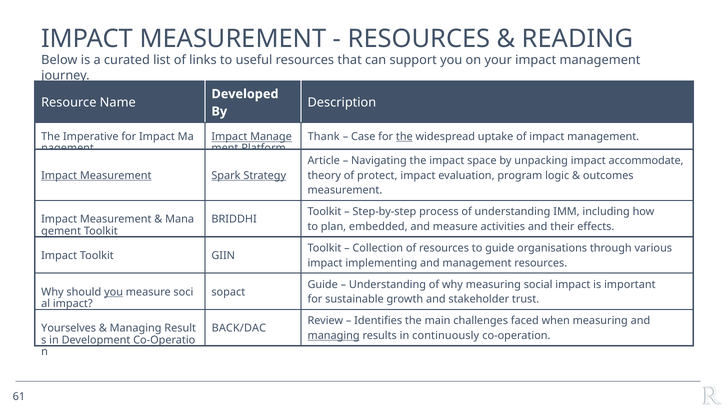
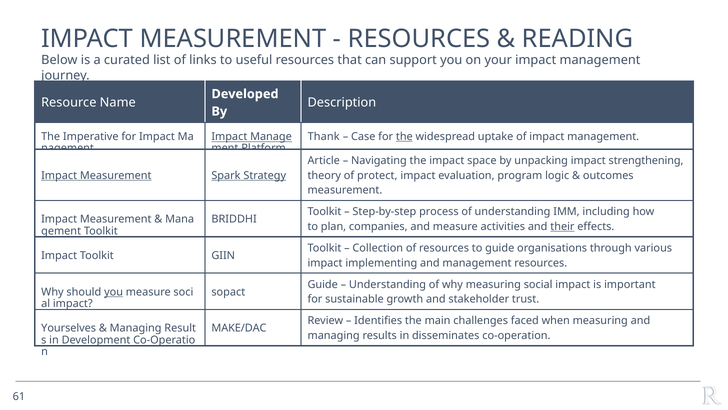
accommodate: accommodate -> strengthening (646, 160)
embedded: embedded -> companies (378, 226)
their underline: none -> present (562, 226)
BACK/DAC: BACK/DAC -> MAKE/DAC (239, 328)
managing underline: present -> none (334, 335)
continuously: continuously -> disseminates (446, 335)
